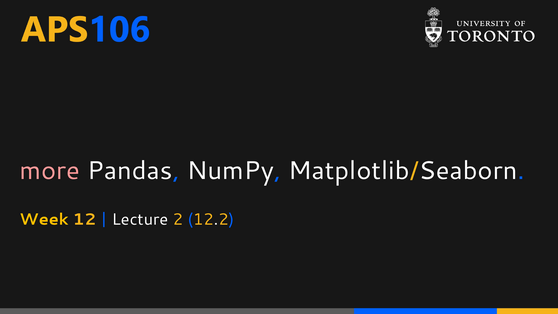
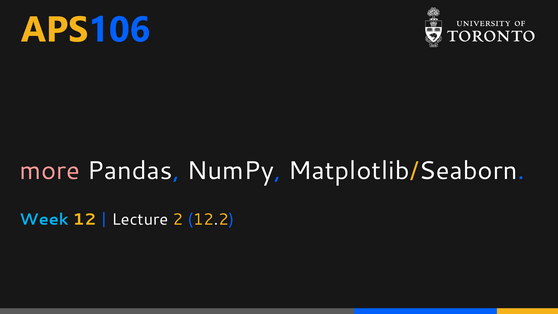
Week colour: yellow -> light blue (44, 219)
